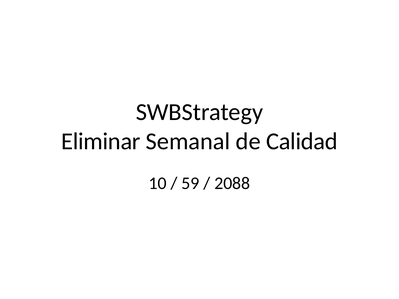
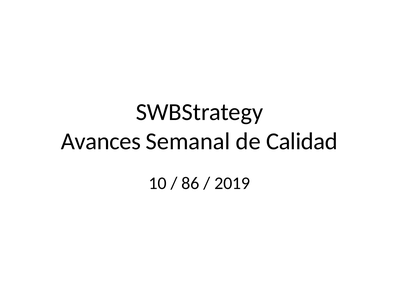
Eliminar: Eliminar -> Avances (101, 141)
59: 59 -> 86 (190, 183)
2088: 2088 -> 2019 (232, 183)
